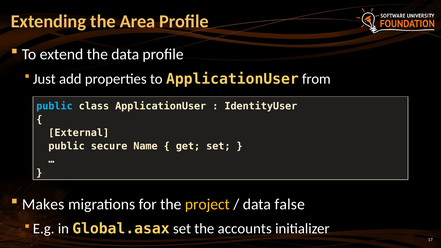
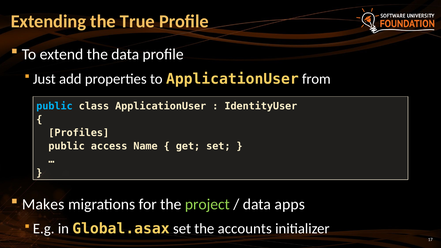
Area: Area -> True (137, 21)
External: External -> Profiles (79, 133)
secure: secure -> access (109, 146)
project colour: yellow -> light green (207, 204)
false: false -> apps (290, 204)
